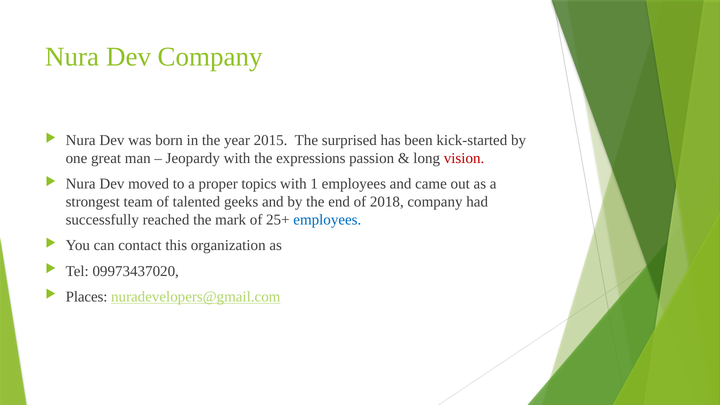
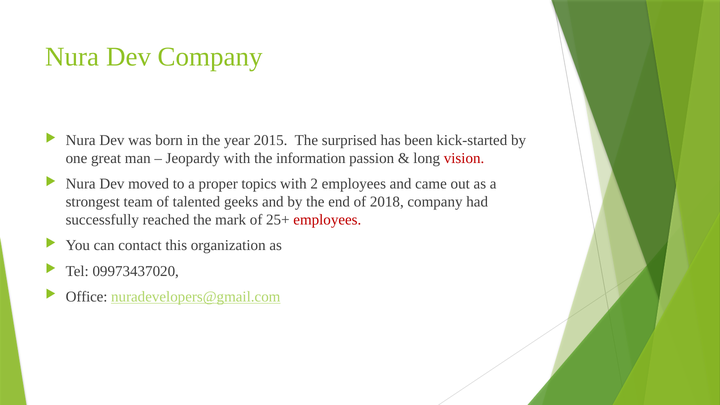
expressions: expressions -> information (311, 158)
1: 1 -> 2 (314, 184)
employees colour: blue -> red (327, 220)
Places: Places -> Office (87, 297)
